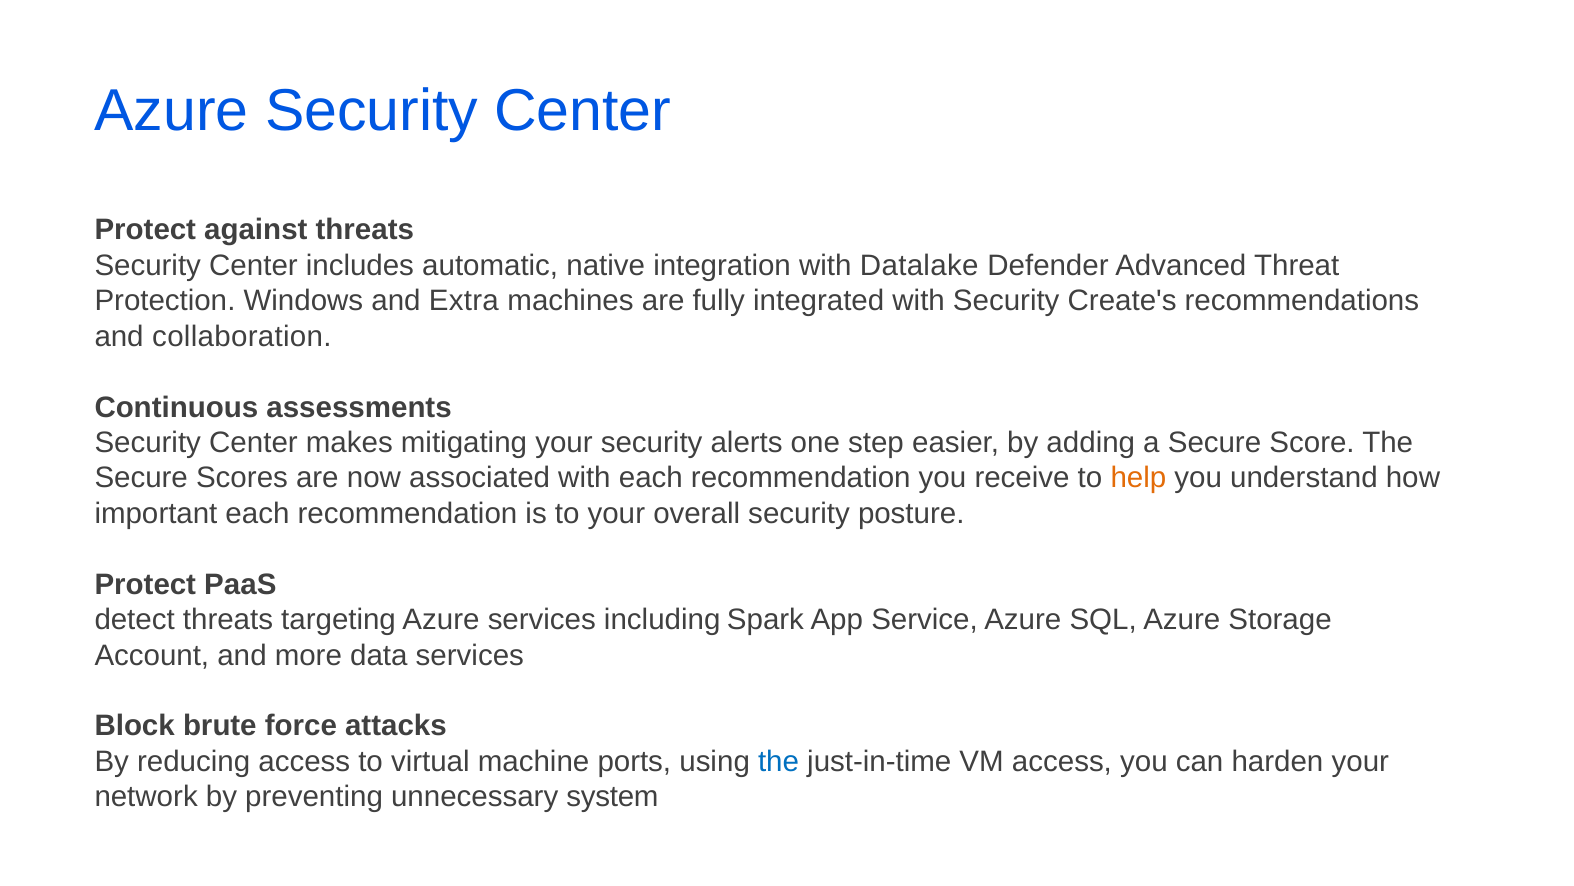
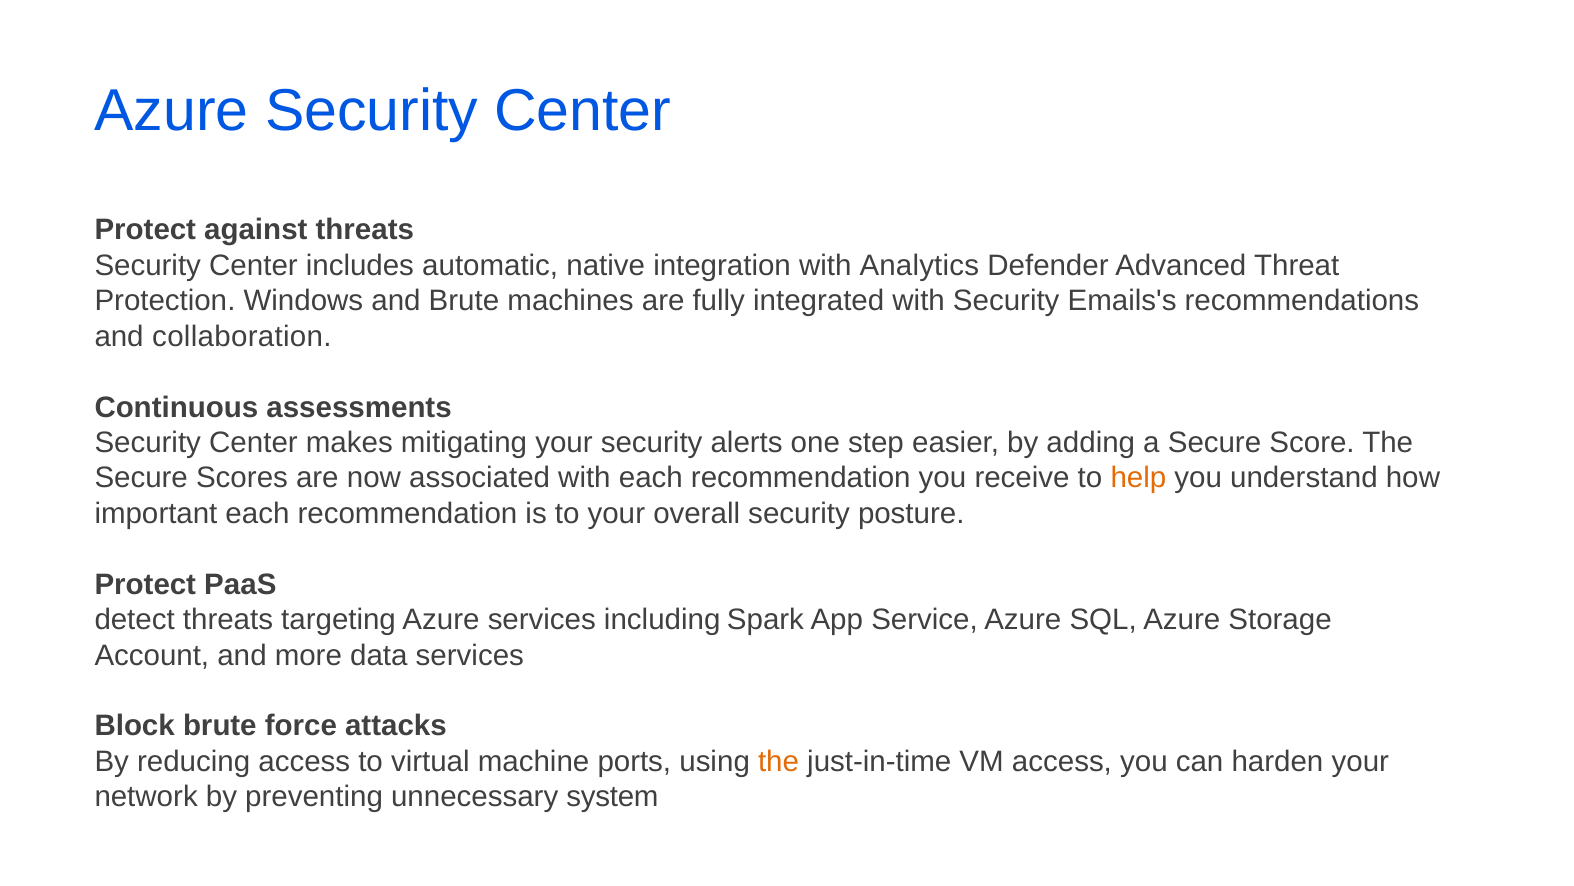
Datalake: Datalake -> Analytics (919, 265)
and Extra: Extra -> Brute (464, 301)
Create's: Create's -> Emails's (1122, 301)
the colour: blue -> orange (779, 761)
